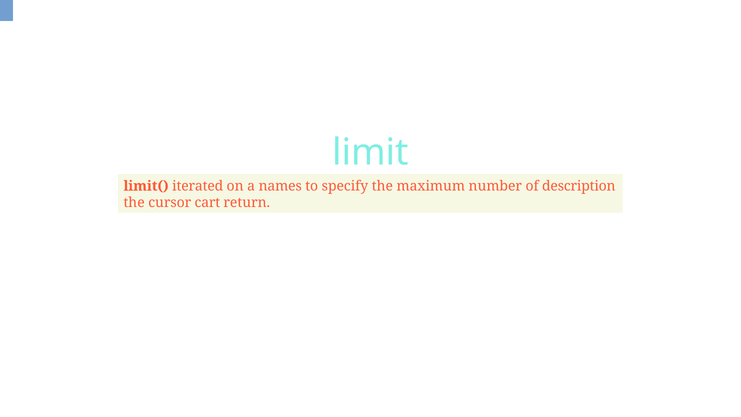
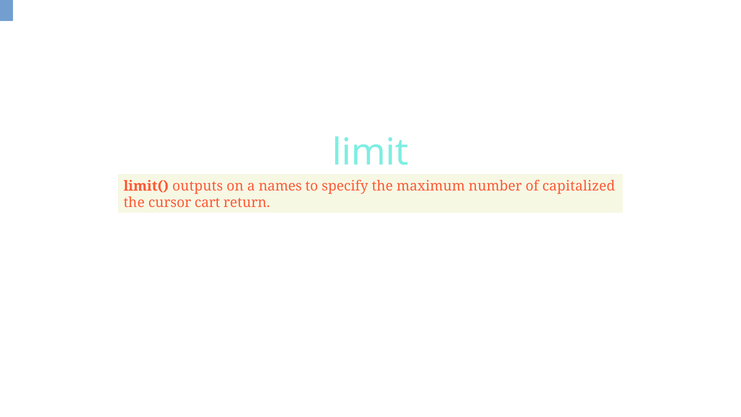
iterated: iterated -> outputs (198, 186)
description: description -> capitalized (579, 186)
